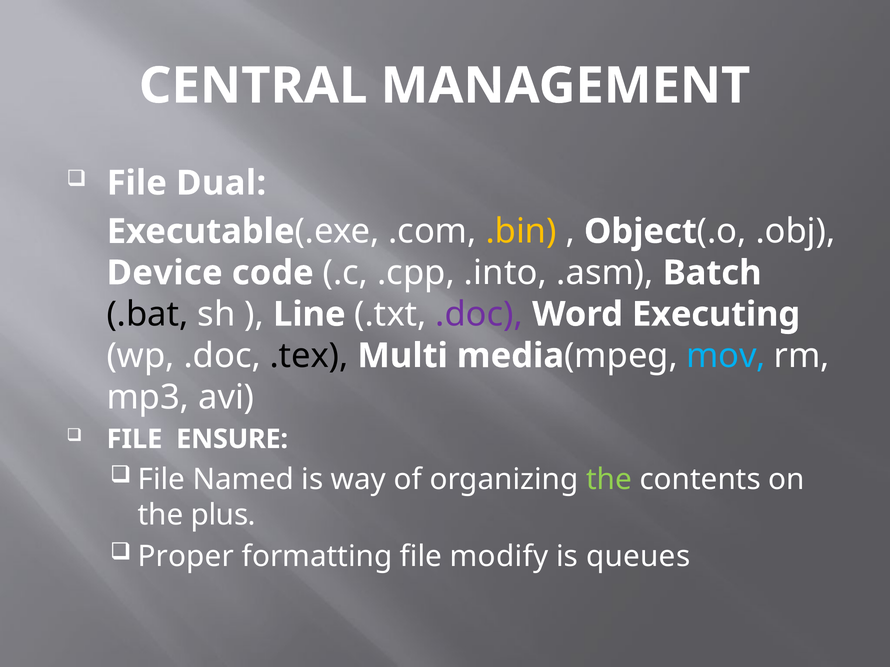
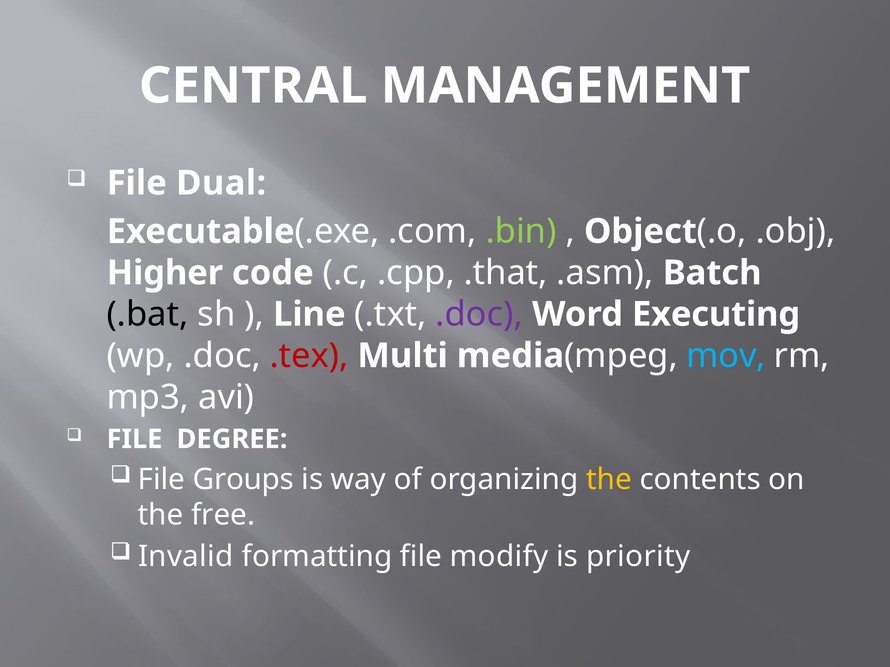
.bin colour: yellow -> light green (521, 232)
Device: Device -> Higher (165, 273)
.into: .into -> .that (506, 273)
.tex colour: black -> red (309, 356)
ENSURE: ENSURE -> DEGREE (232, 439)
Named: Named -> Groups (243, 480)
the colour: light green -> yellow (609, 480)
plus: plus -> free (223, 515)
Proper: Proper -> Invalid (186, 557)
queues: queues -> priority (638, 557)
